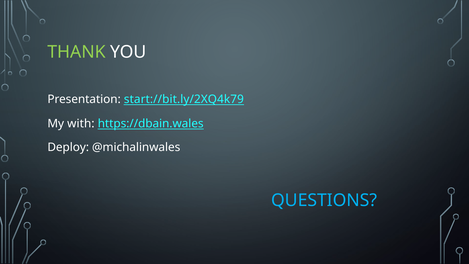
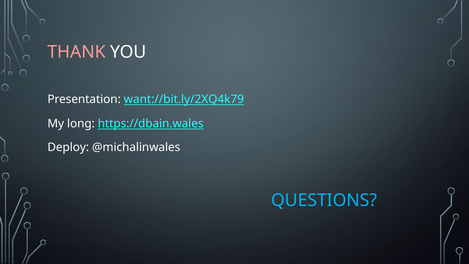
THANK colour: light green -> pink (77, 52)
start://bit.ly/2XQ4k79: start://bit.ly/2XQ4k79 -> want://bit.ly/2XQ4k79 (184, 99)
with: with -> long (81, 123)
